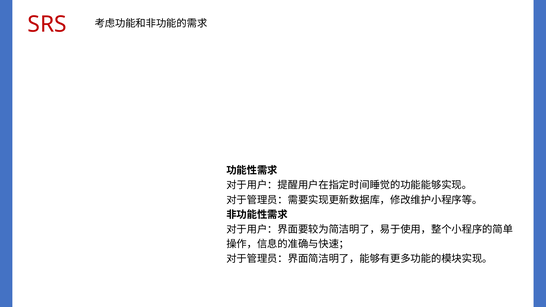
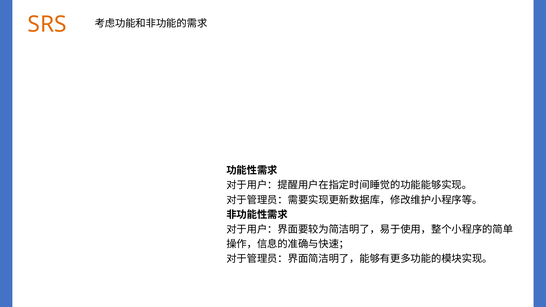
SRS colour: red -> orange (47, 24)
